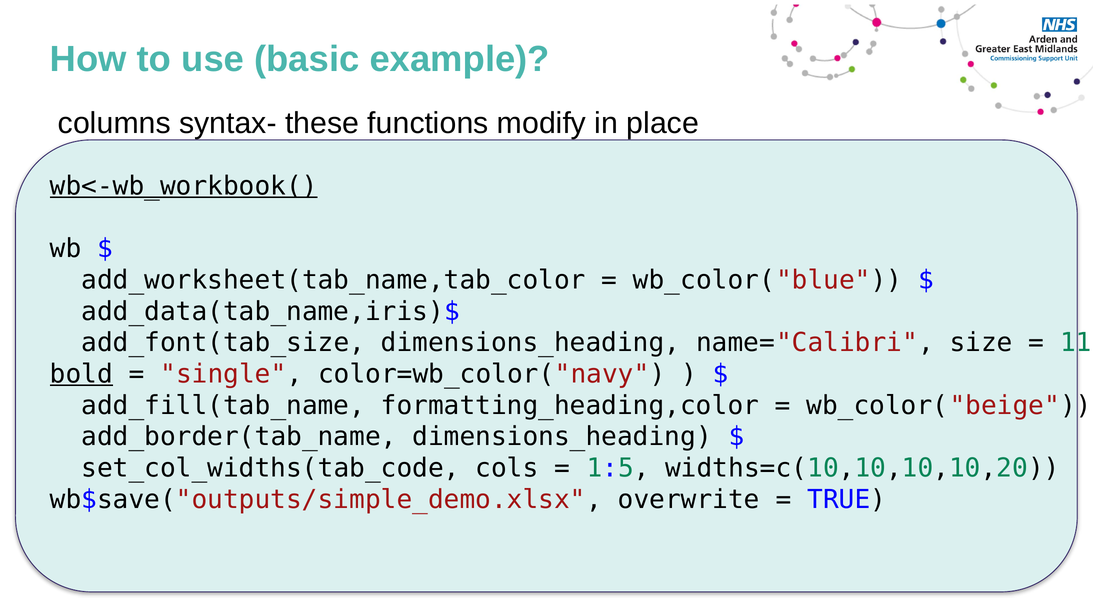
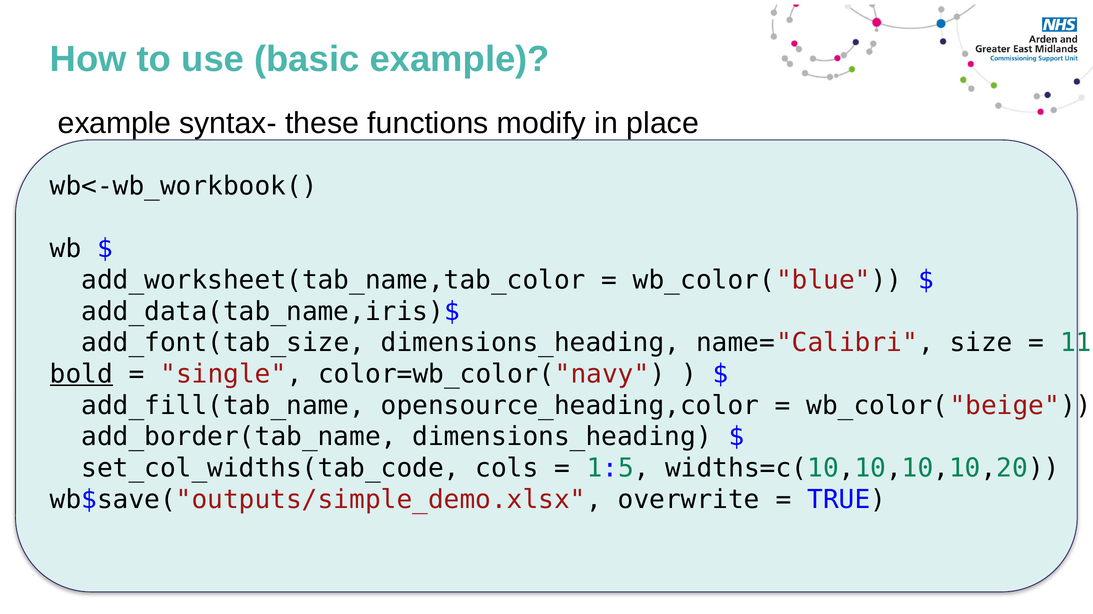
columns: columns -> example (114, 123)
wb<-wb_workbook( underline: present -> none (184, 186)
formatting_heading,color: formatting_heading,color -> opensource_heading,color (570, 406)
